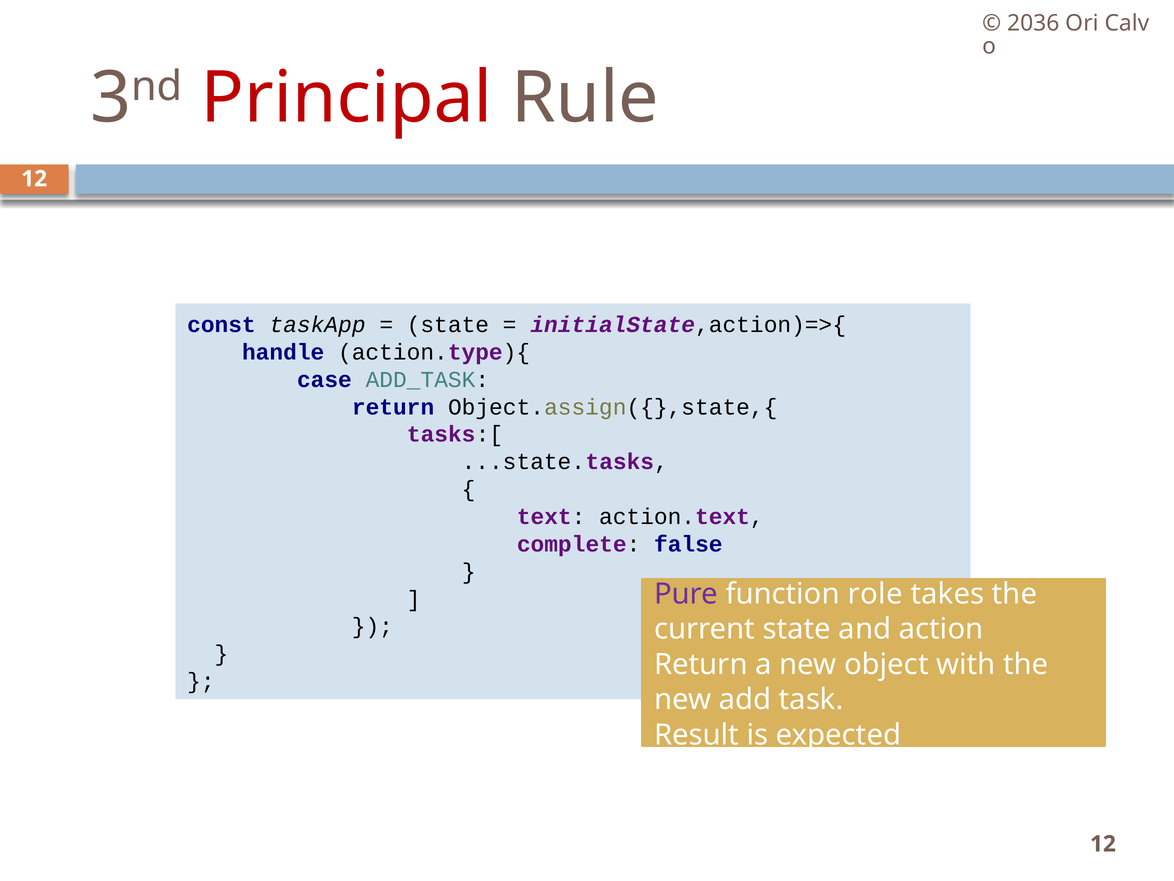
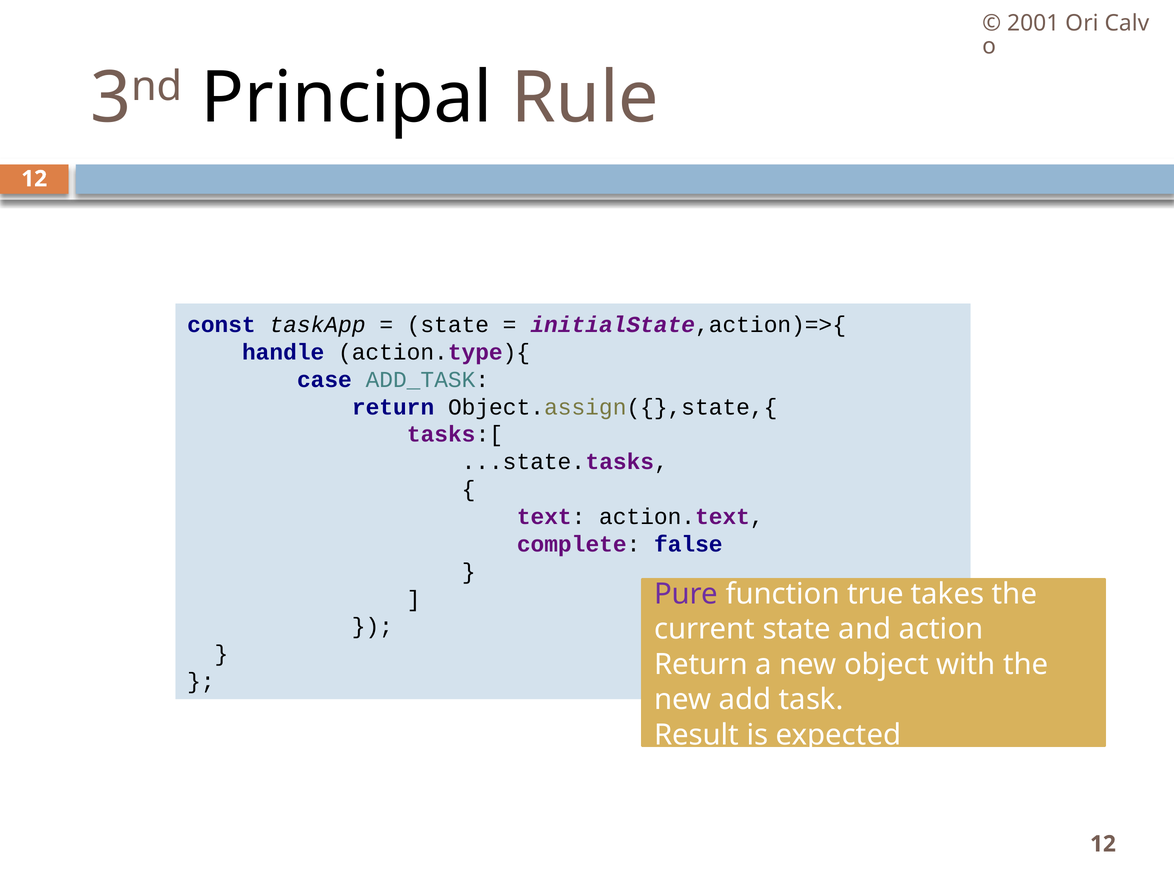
2036: 2036 -> 2001 (1033, 23)
Principal colour: red -> black (347, 98)
role: role -> true (876, 594)
